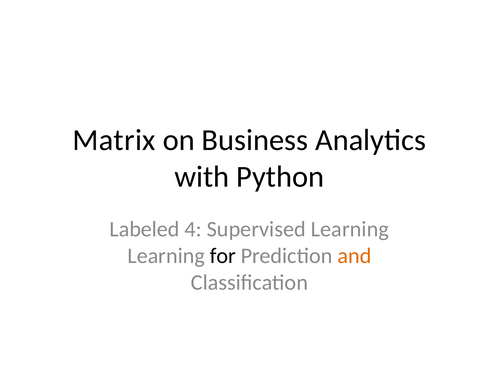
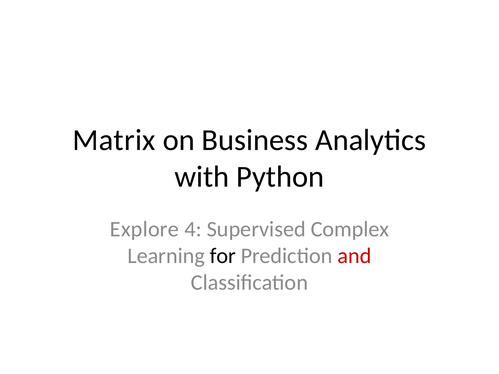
Labeled: Labeled -> Explore (144, 229)
Supervised Learning: Learning -> Complex (350, 229)
and colour: orange -> red (354, 256)
